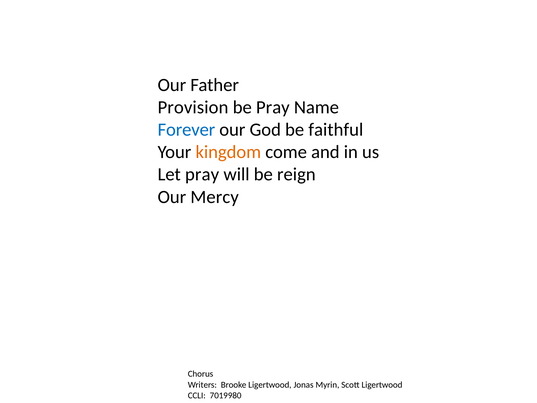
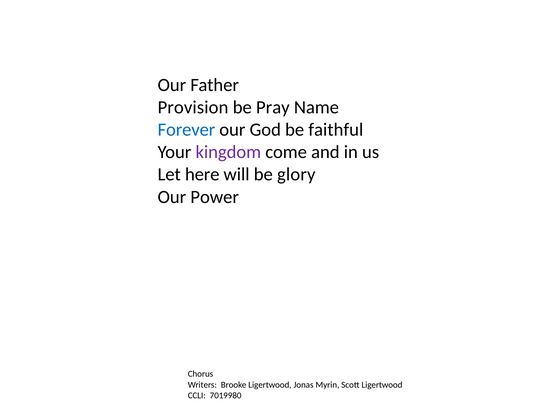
kingdom colour: orange -> purple (228, 152)
Let pray: pray -> here (202, 174)
reign: reign -> glory (296, 174)
Mercy: Mercy -> Power (215, 197)
